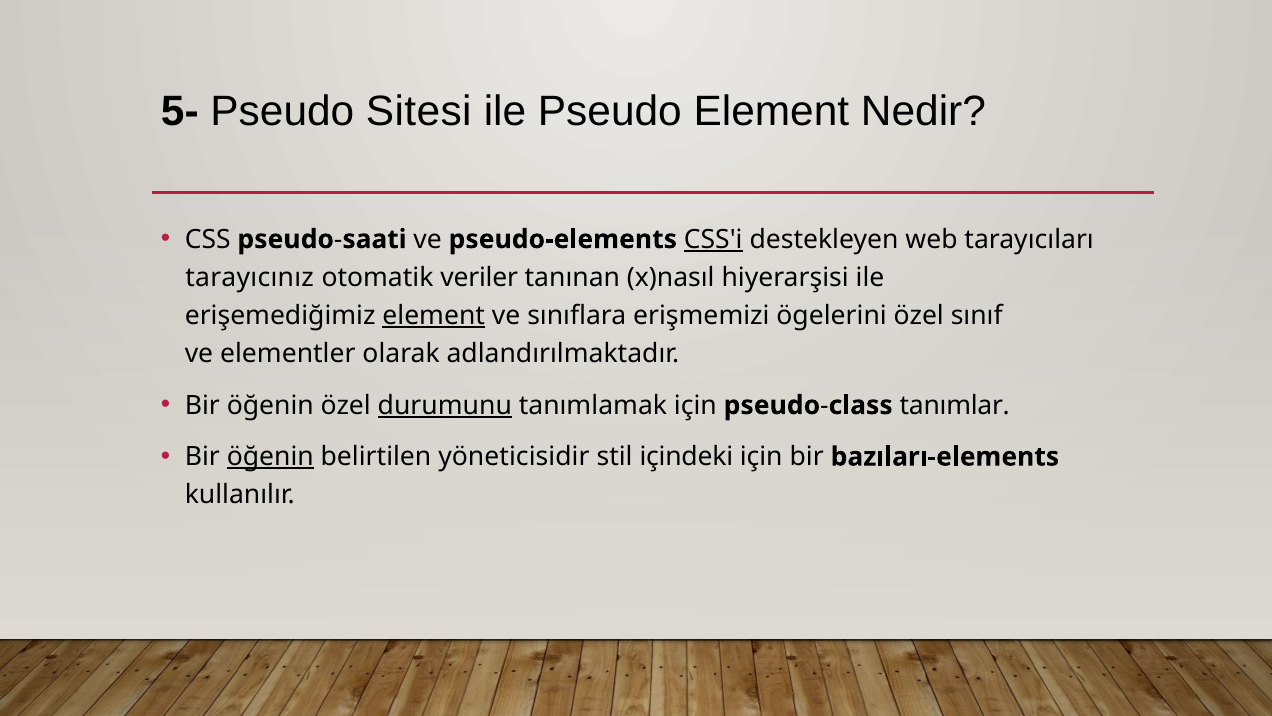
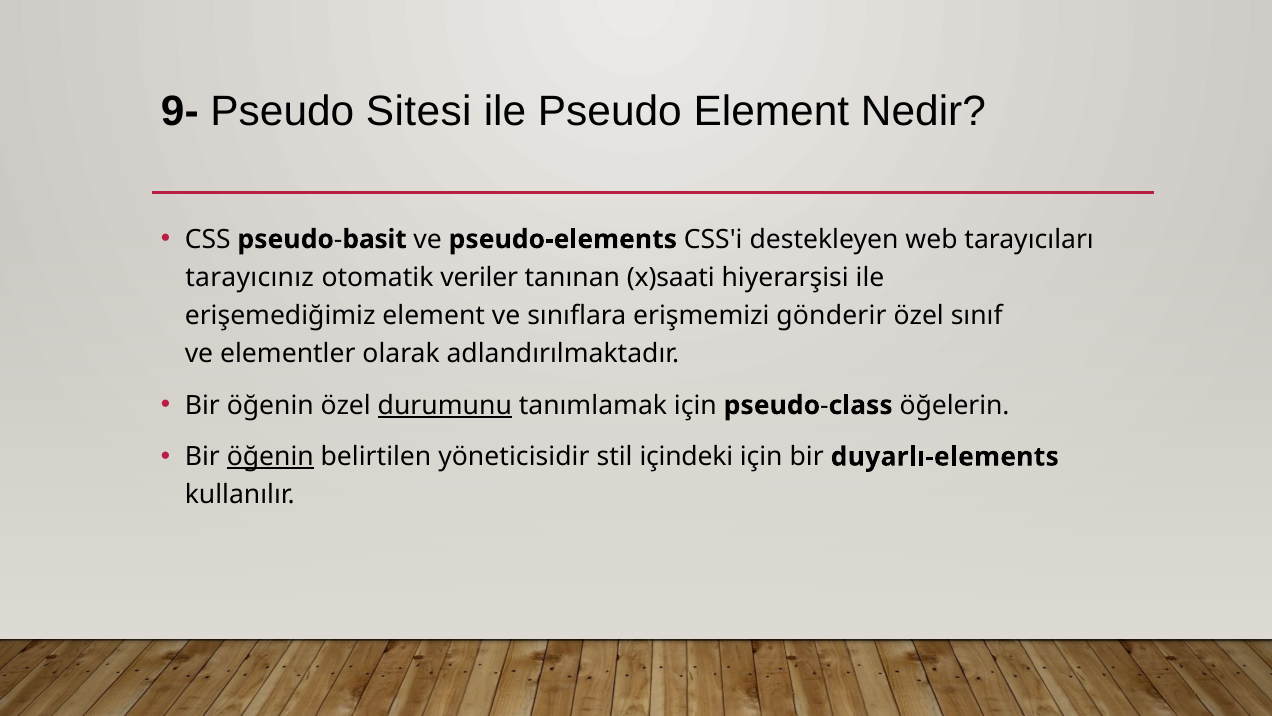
5-: 5- -> 9- (180, 111)
saati: saati -> basit (375, 239)
CSS'i underline: present -> none (713, 239)
x)nasıl: x)nasıl -> x)saati (671, 277)
element underline: present -> none (434, 315)
ögelerini: ögelerini -> gönderir (832, 315)
tanımlar: tanımlar -> öğelerin (955, 405)
bazıları-elements: bazıları-elements -> duyarlı-elements (945, 456)
